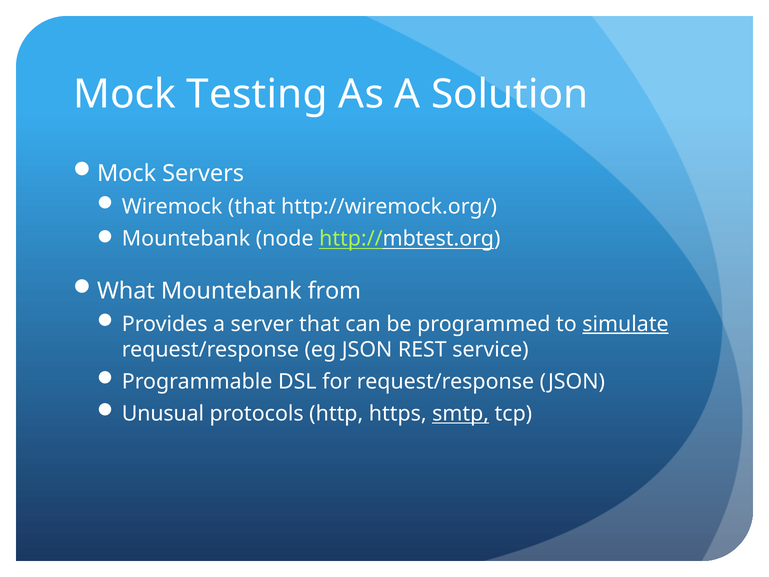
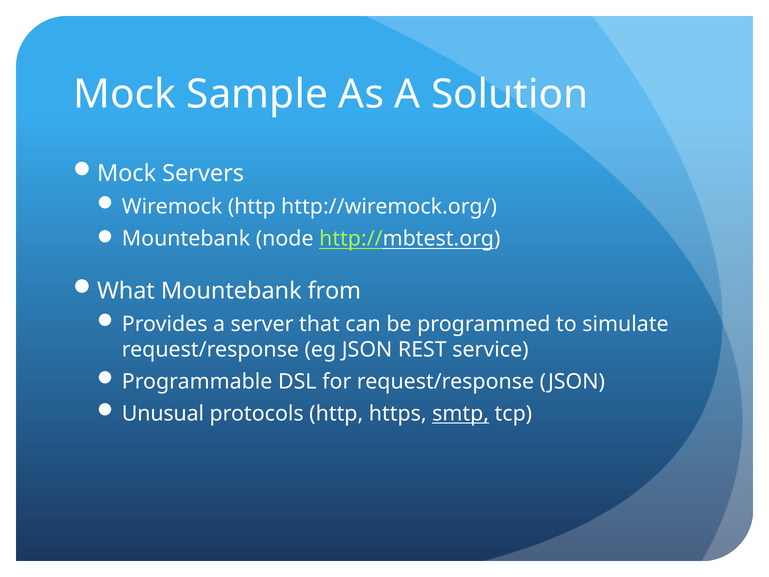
Testing: Testing -> Sample (257, 94)
Wiremock that: that -> http (252, 207)
simulate underline: present -> none (625, 324)
